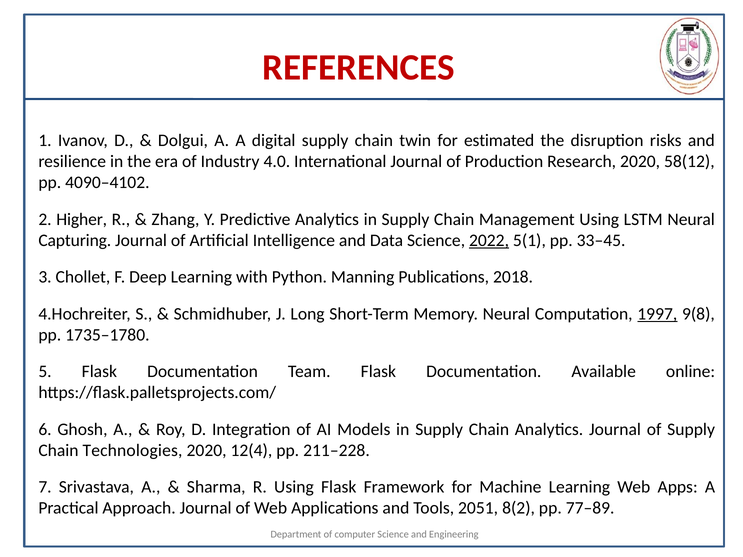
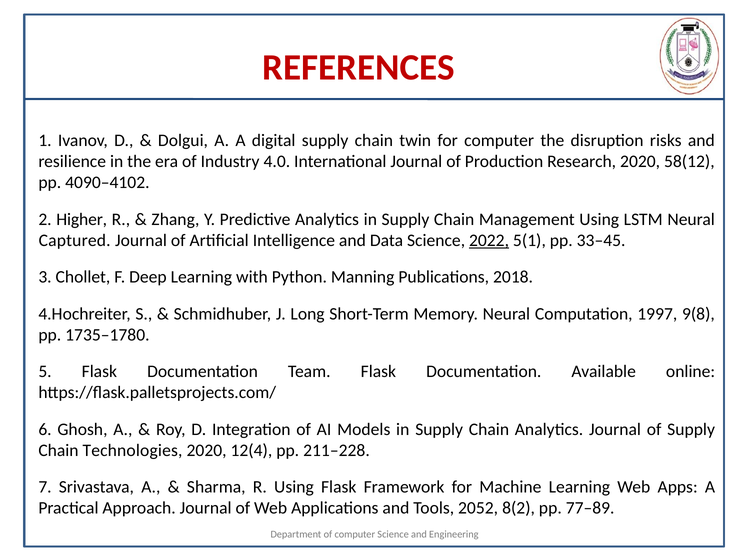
for estimated: estimated -> computer (499, 140)
Capturing: Capturing -> Captured (75, 240)
1997 underline: present -> none (657, 314)
2051: 2051 -> 2052 (478, 508)
